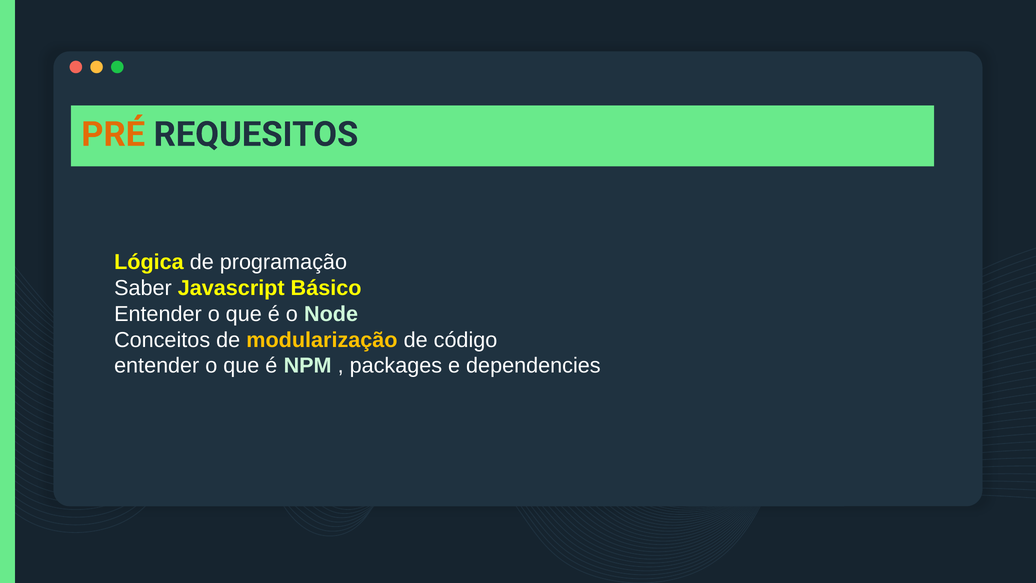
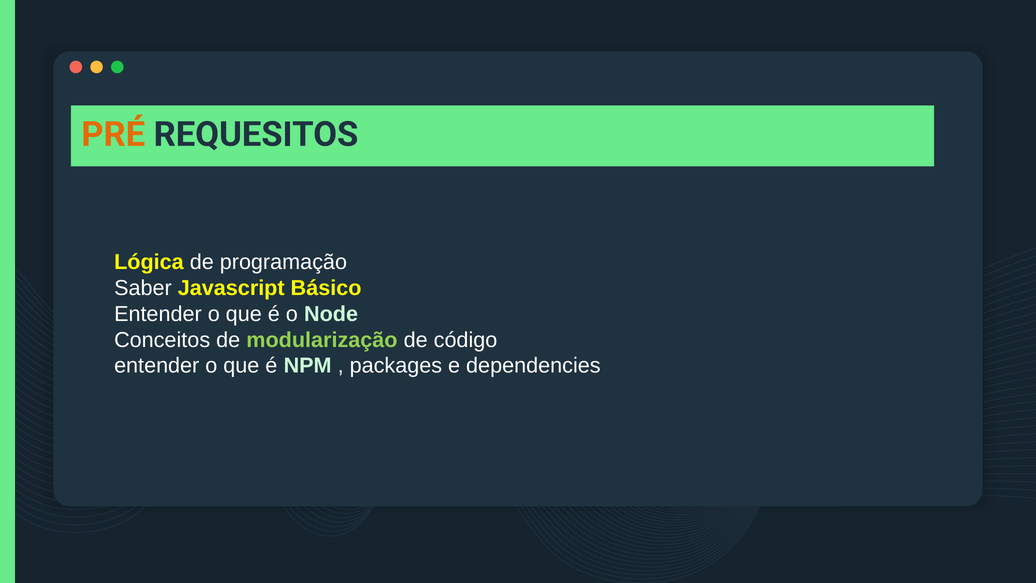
modularização colour: yellow -> light green (322, 340)
